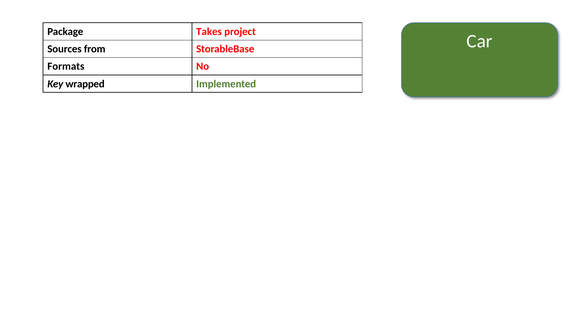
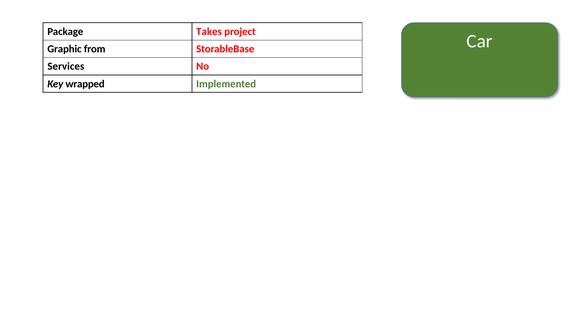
Sources: Sources -> Graphic (64, 49)
Formats: Formats -> Services (66, 66)
